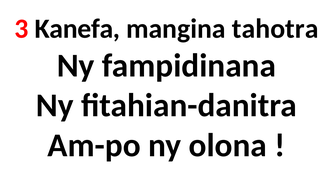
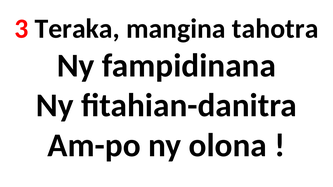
Kanefa: Kanefa -> Teraka (77, 29)
